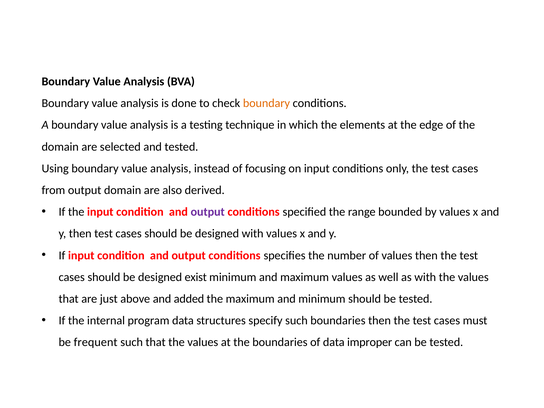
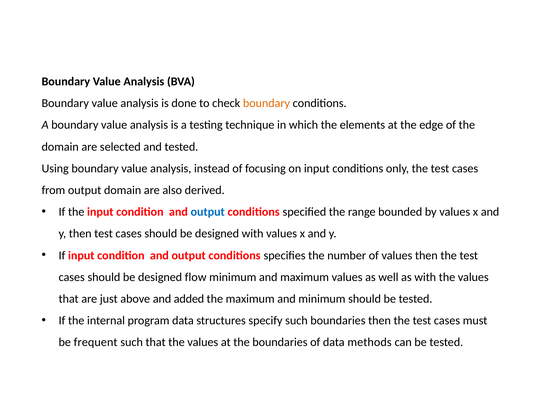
output colour: purple -> blue (208, 212)
exist: exist -> flow (196, 277)
improper: improper -> methods (370, 342)
